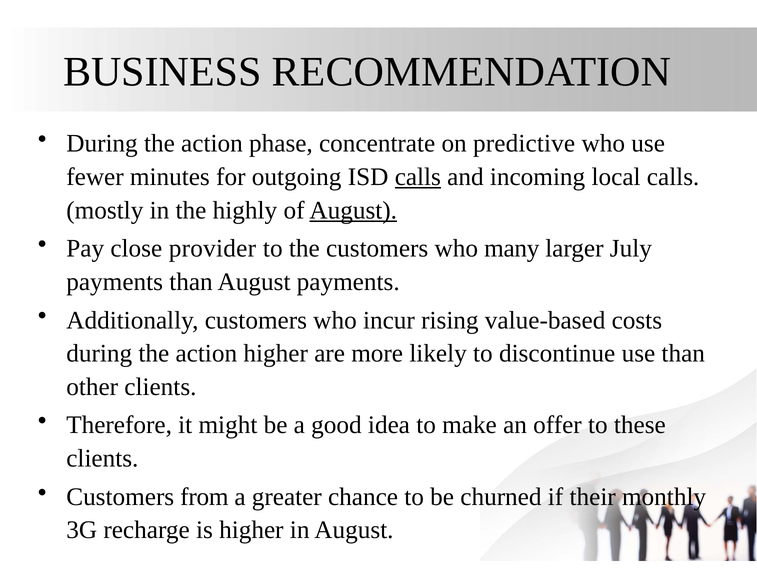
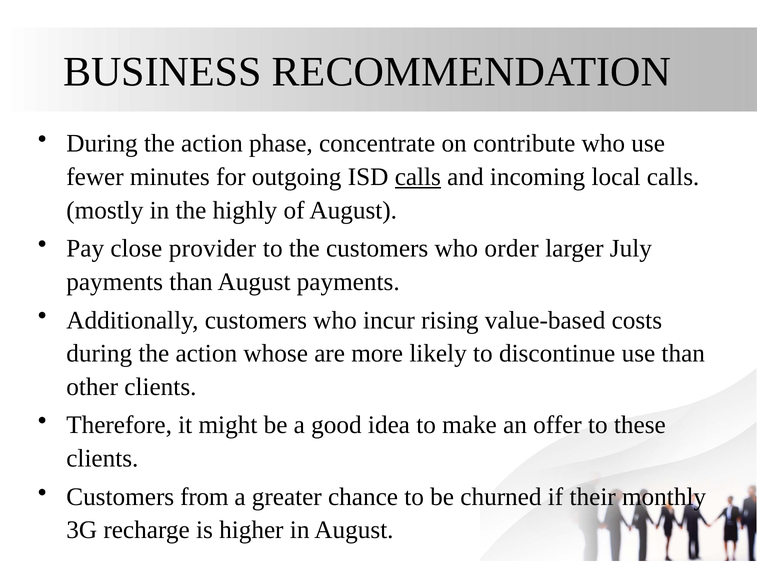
predictive: predictive -> contribute (524, 144)
August underline: present -> none (353, 210)
many: many -> order (512, 248)
action higher: higher -> whose (276, 353)
